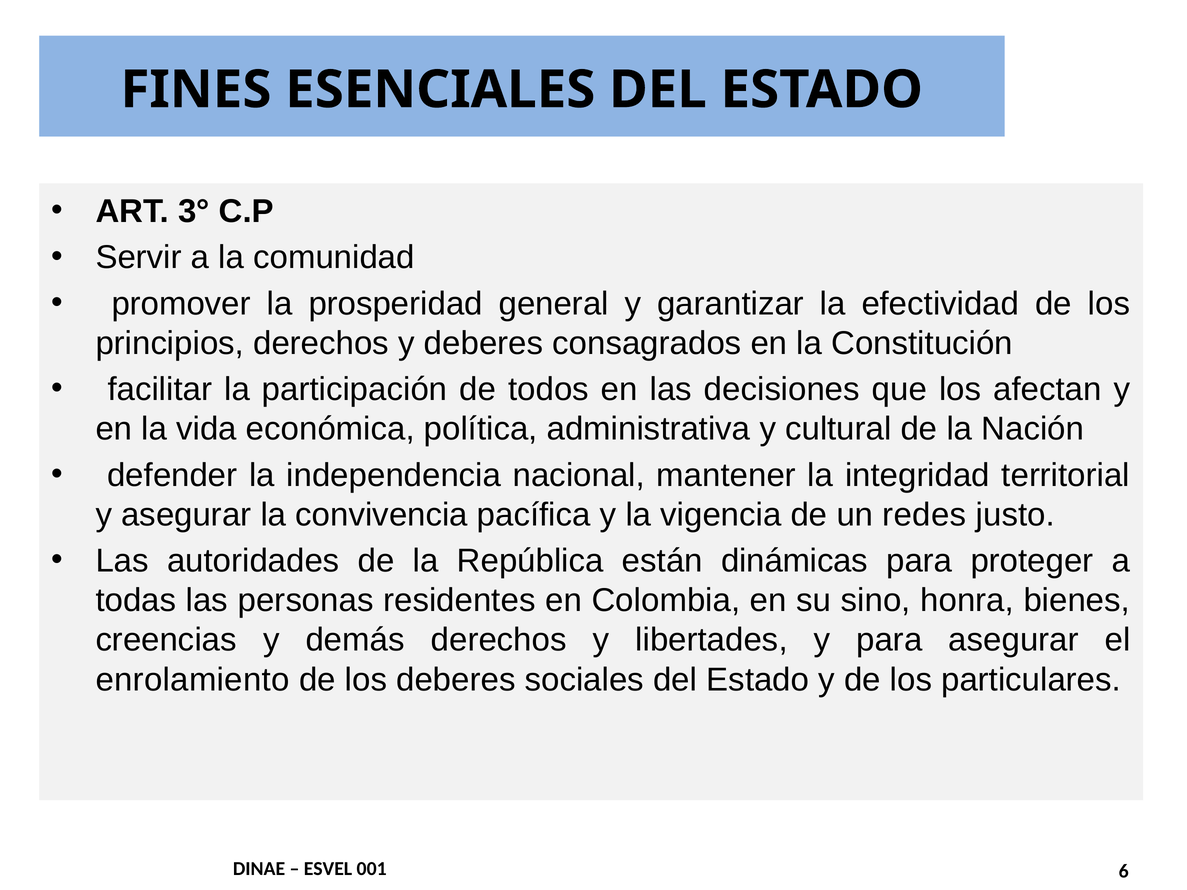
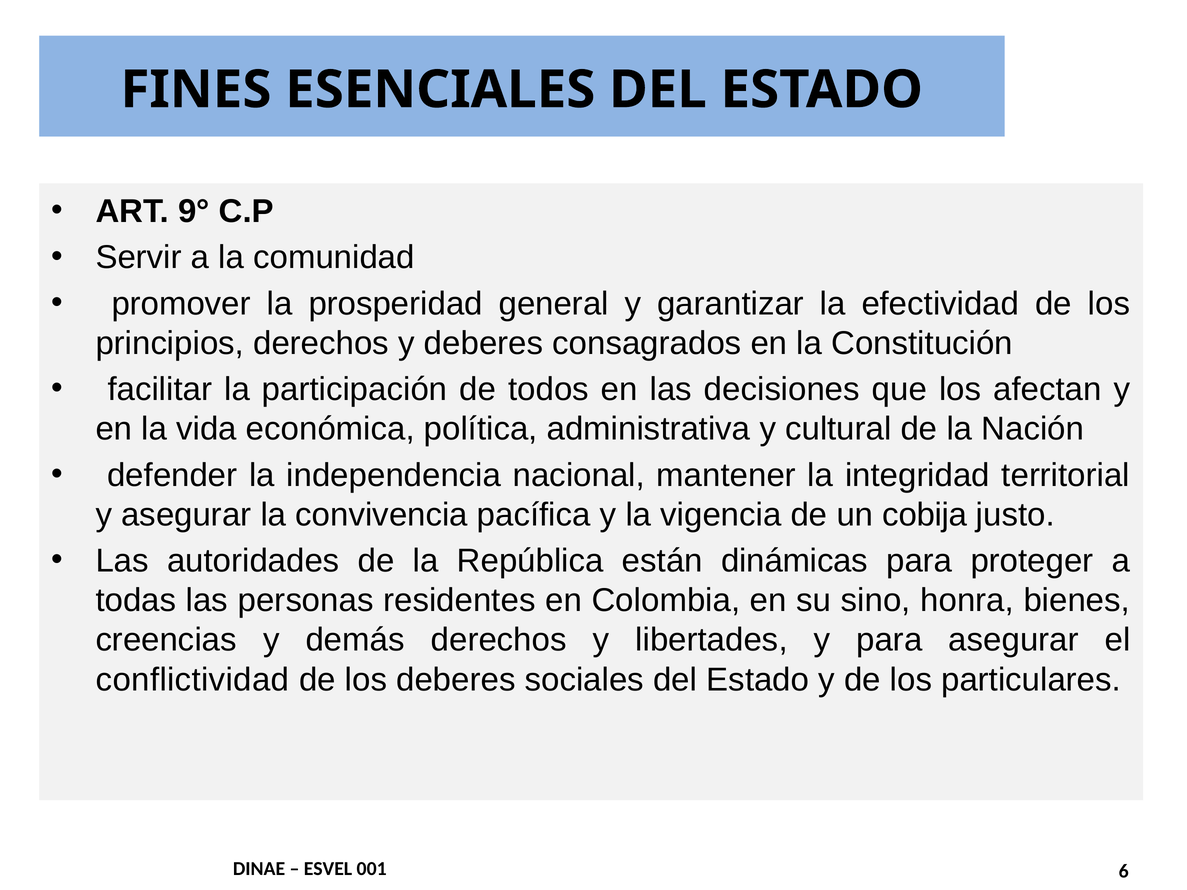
3°: 3° -> 9° (194, 211)
redes: redes -> cobija (925, 515)
enrolamiento: enrolamiento -> conflictividad (193, 680)
